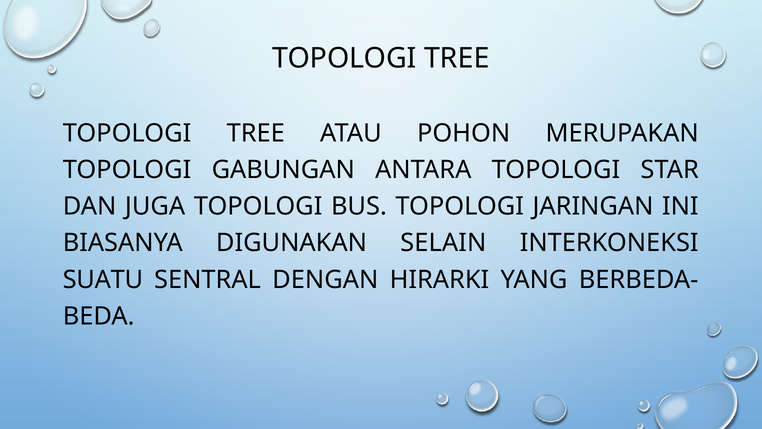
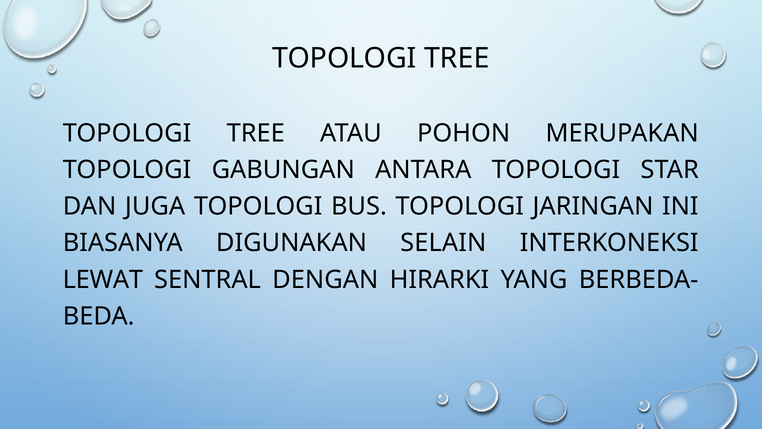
SUATU: SUATU -> LEWAT (103, 279)
